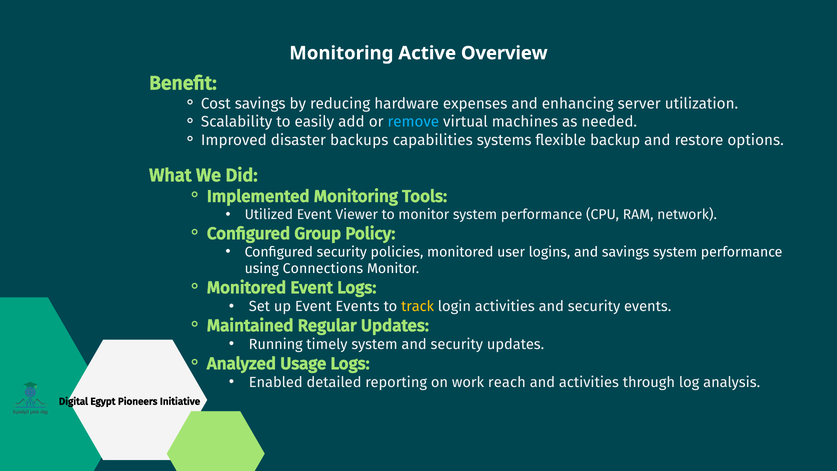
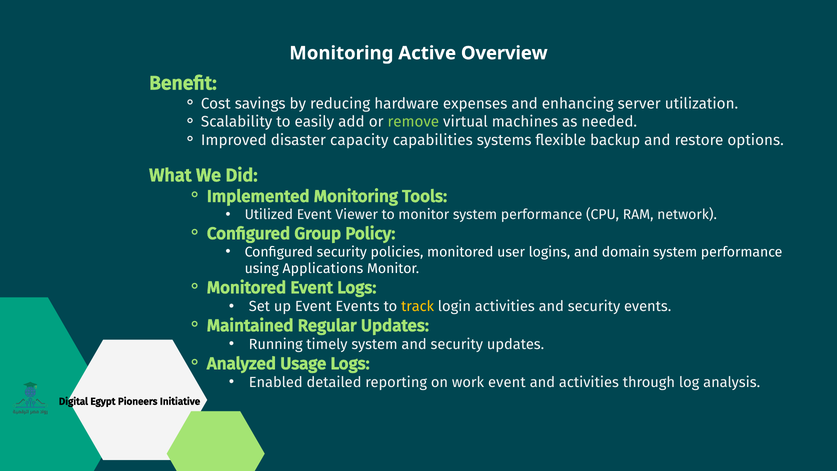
remove colour: light blue -> light green (413, 122)
backups: backups -> capacity (359, 140)
and savings: savings -> domain (626, 252)
Connections: Connections -> Applications (323, 269)
work reach: reach -> event (507, 382)
